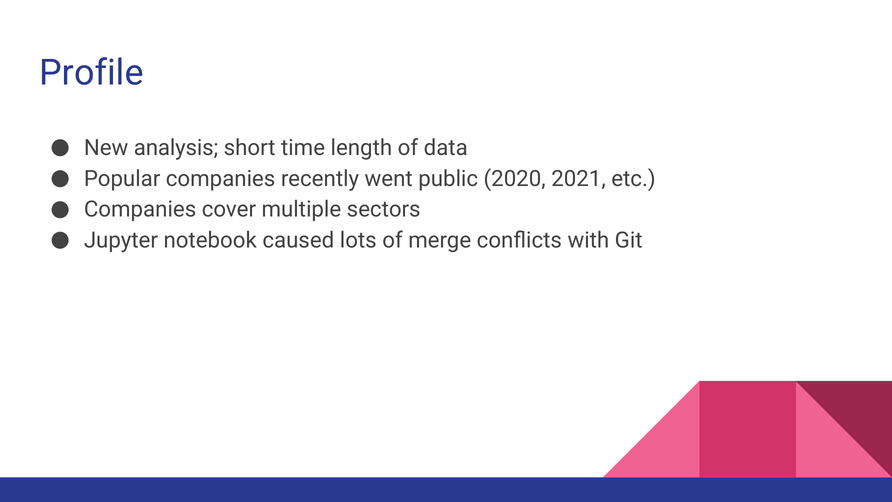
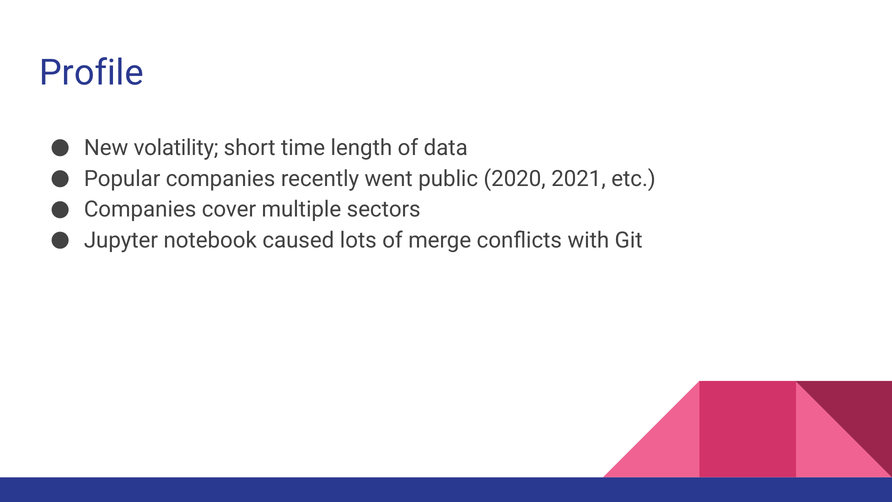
analysis: analysis -> volatility (176, 148)
